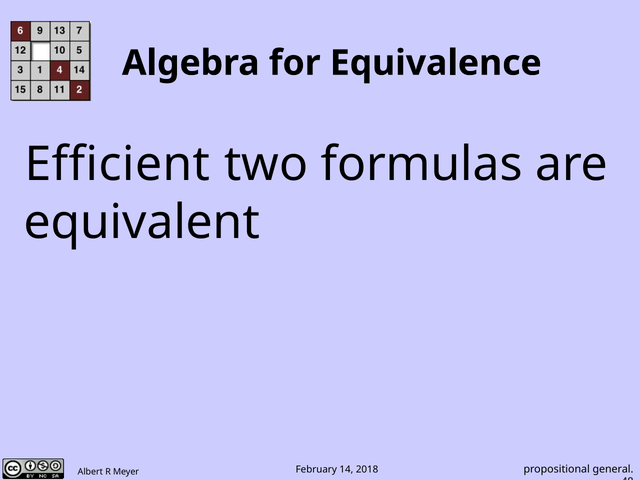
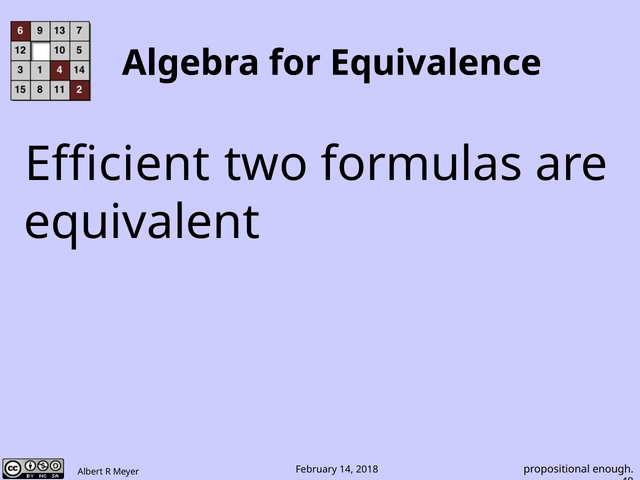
general: general -> enough (613, 469)
